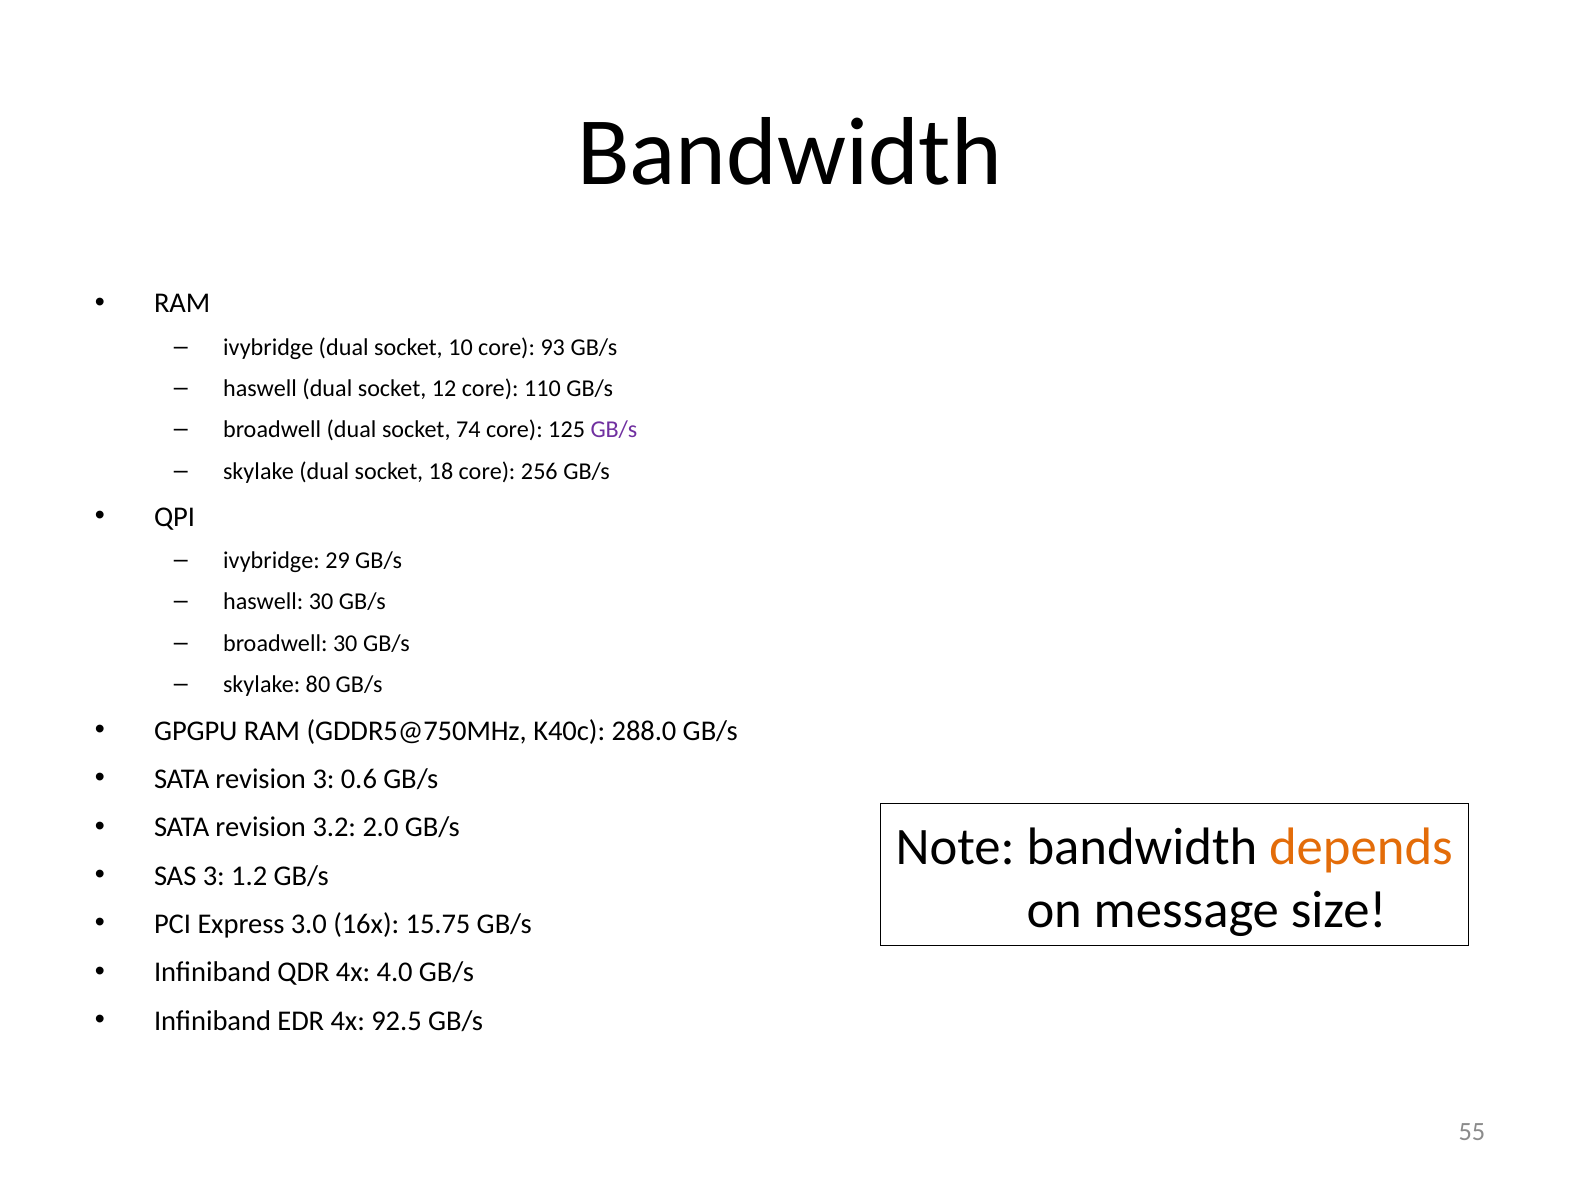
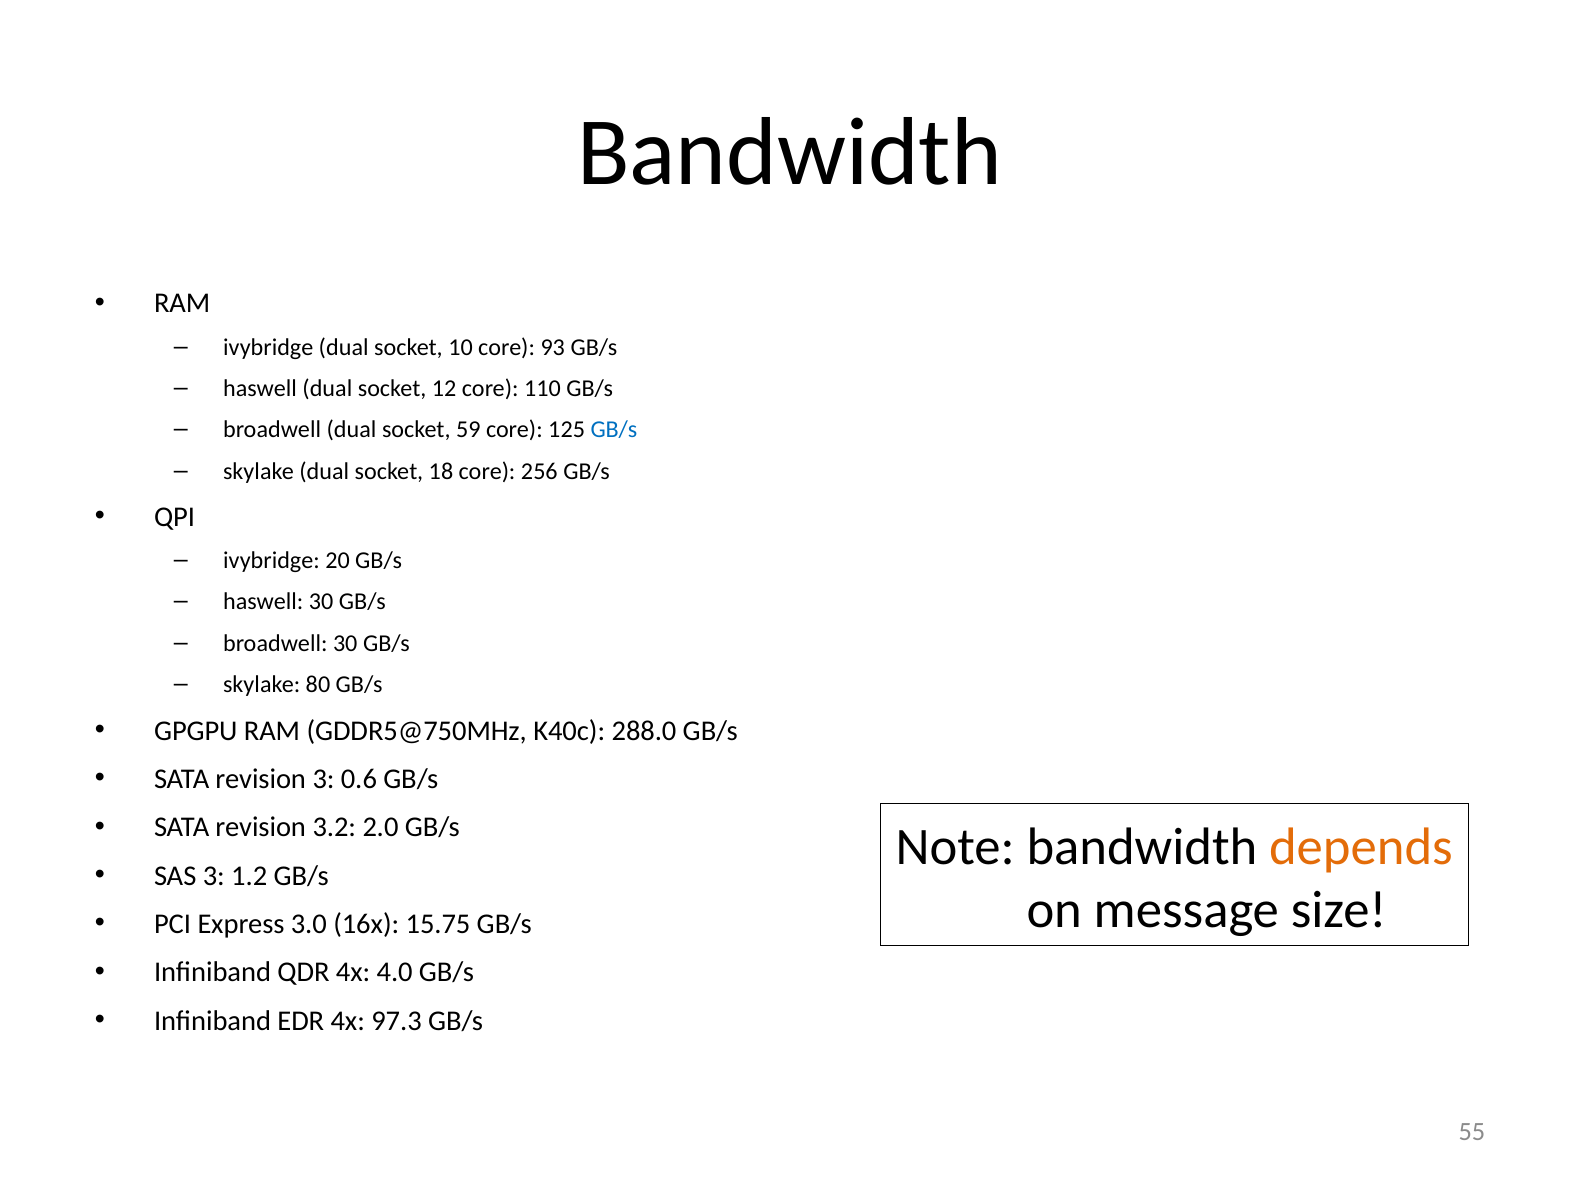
74: 74 -> 59 (468, 430)
GB/s colour: purple -> blue (614, 430)
29: 29 -> 20 (338, 561)
92.5: 92.5 -> 97.3 (397, 1021)
